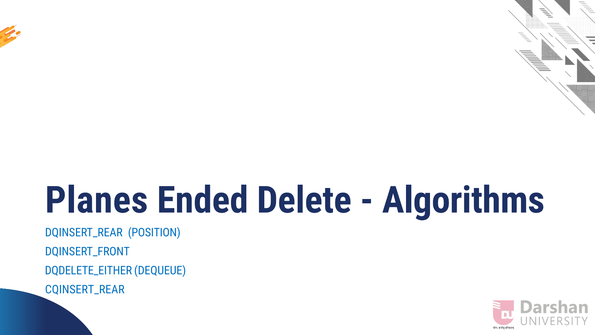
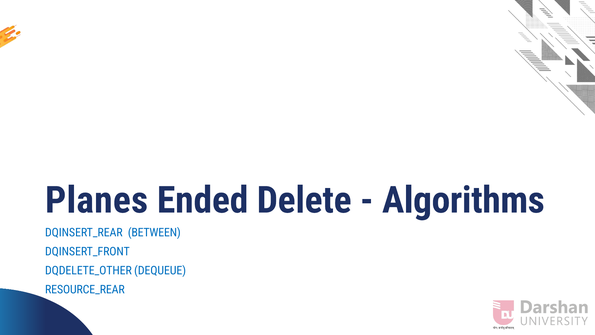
POSITION: POSITION -> BETWEEN (154, 233)
DQDELETE_EITHER: DQDELETE_EITHER -> DQDELETE_OTHER (88, 270)
CQINSERT_REAR: CQINSERT_REAR -> RESOURCE_REAR (85, 289)
